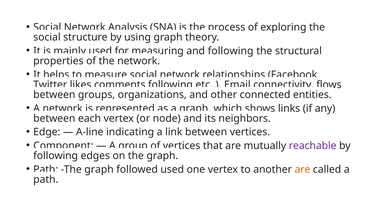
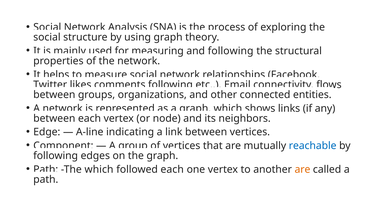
reachable colour: purple -> blue (313, 145)
graph: graph -> which (99, 169)
followed used: used -> each (172, 169)
